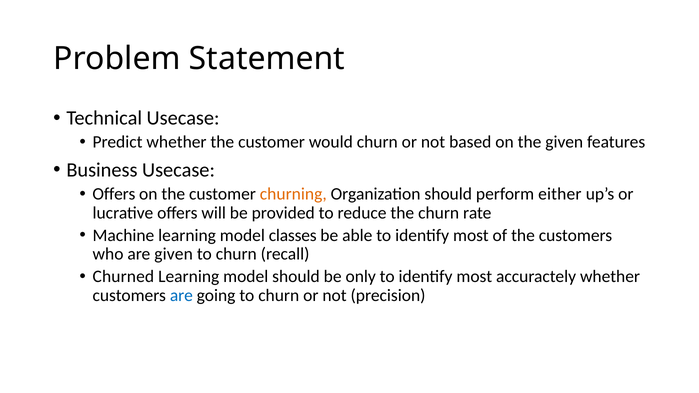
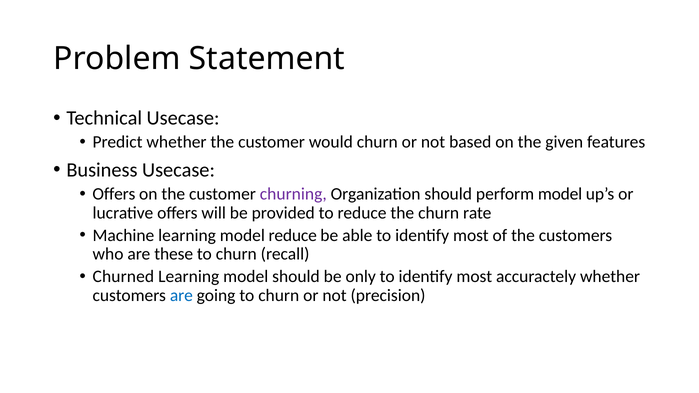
churning colour: orange -> purple (293, 194)
perform either: either -> model (560, 194)
model classes: classes -> reduce (293, 235)
are given: given -> these (174, 254)
